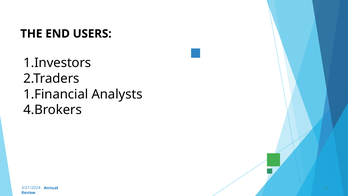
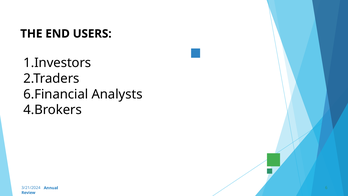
1.Financial: 1.Financial -> 6.Financial (56, 94)
